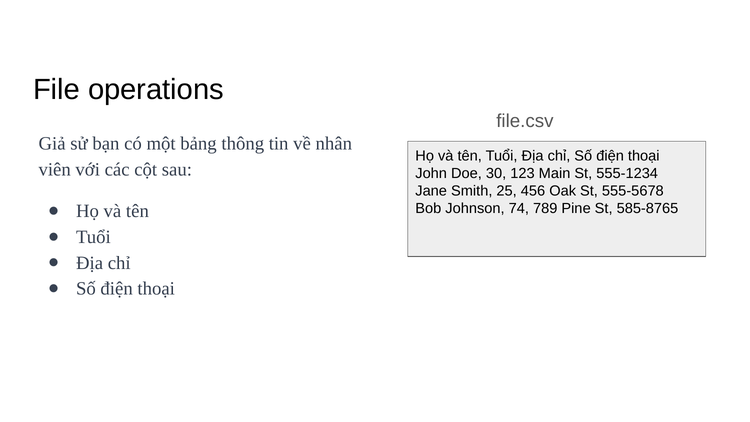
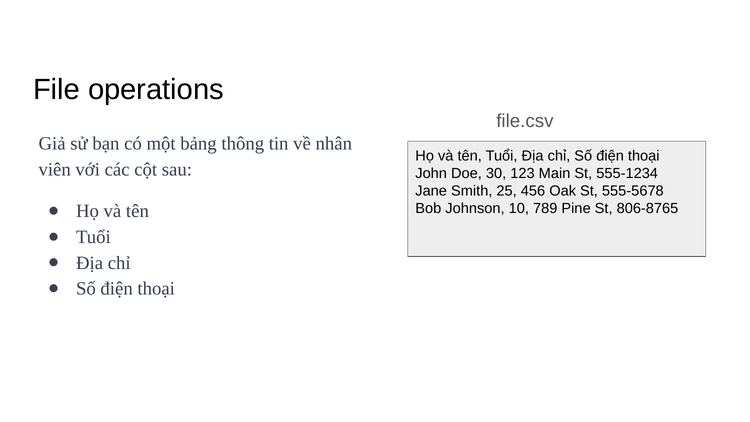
74: 74 -> 10 (519, 209)
585-8765: 585-8765 -> 806-8765 (647, 209)
